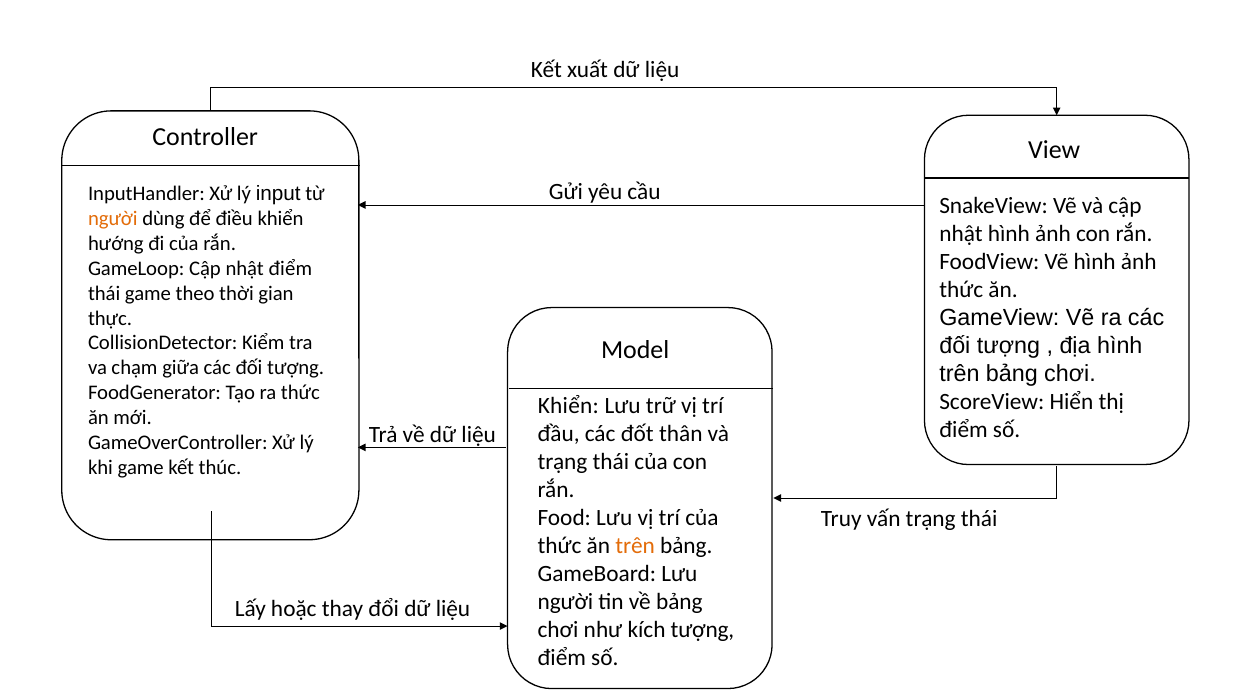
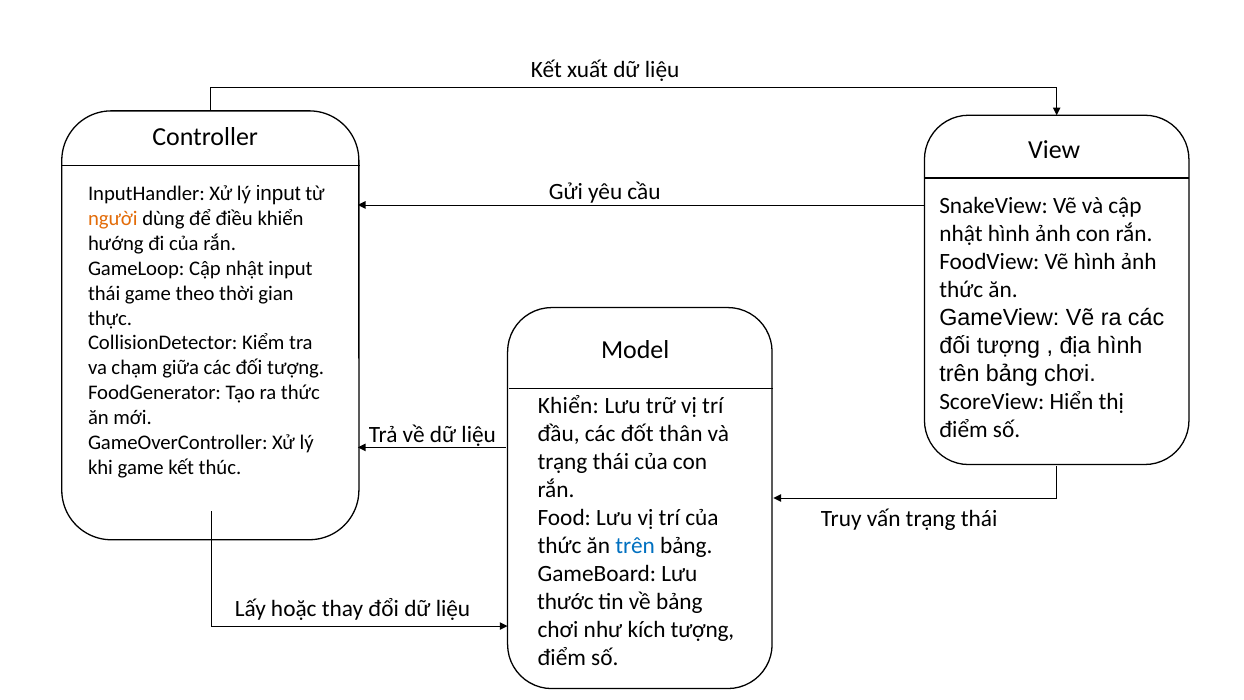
nhật điểm: điểm -> input (291, 268)
trên colour: orange -> blue (635, 546)
người: người -> thước (565, 602)
